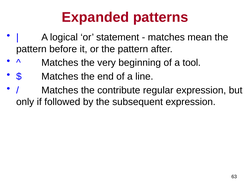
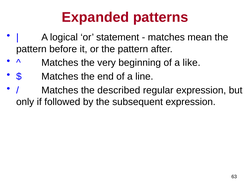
tool: tool -> like (192, 63)
contribute: contribute -> described (119, 90)
